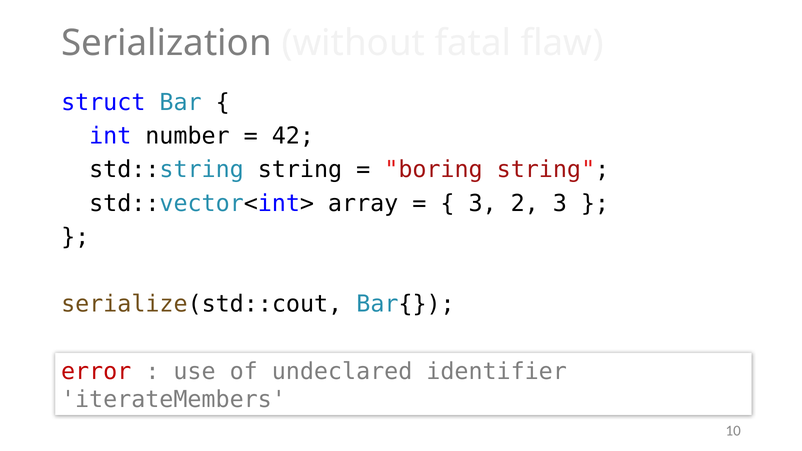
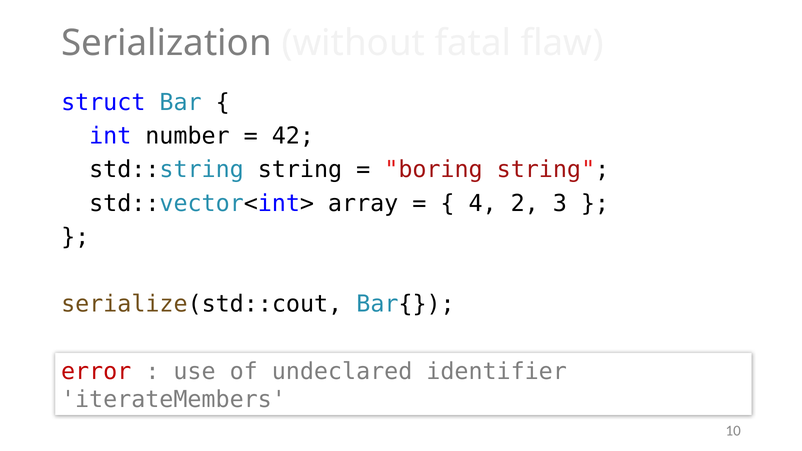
3: 3 -> 4 (483, 203)
